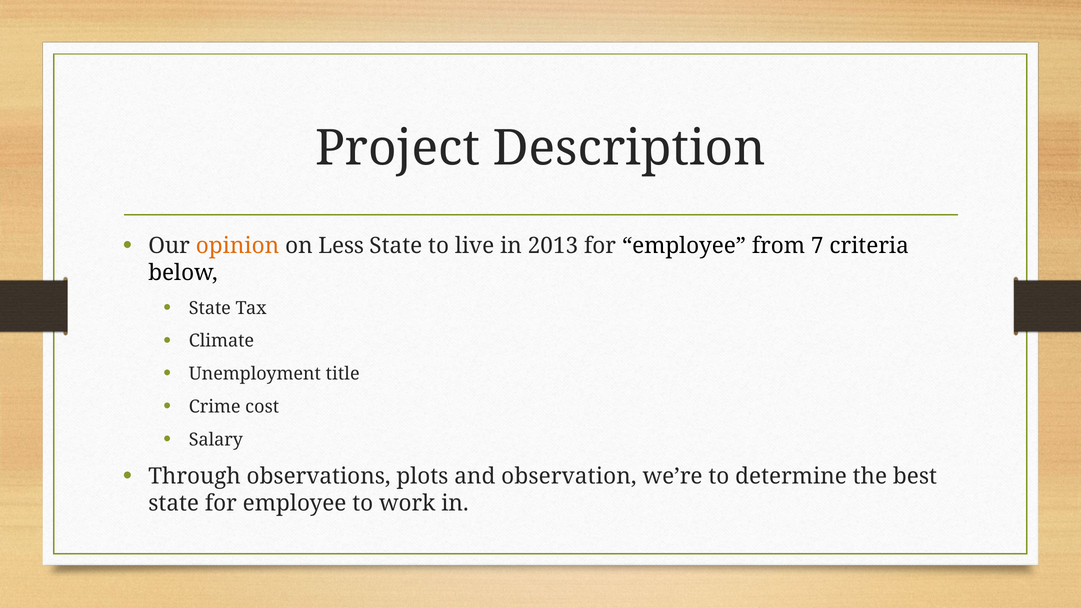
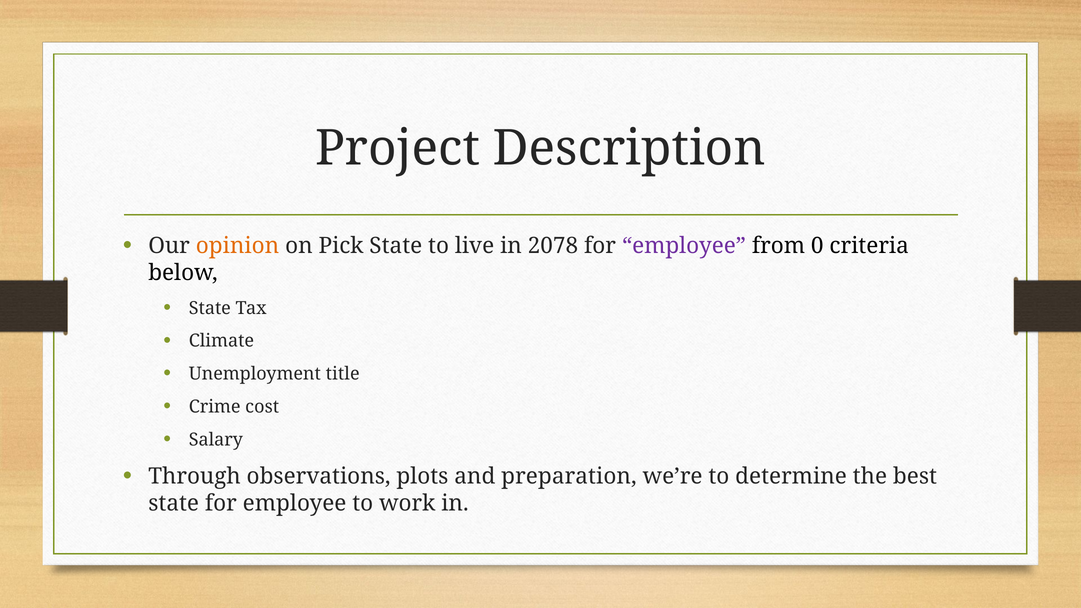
Less: Less -> Pick (341, 246)
2013: 2013 -> 2078 (553, 246)
employee colour: black -> purple (684, 246)
7: 7 -> 0 (817, 246)
observation: observation -> preparation (569, 476)
